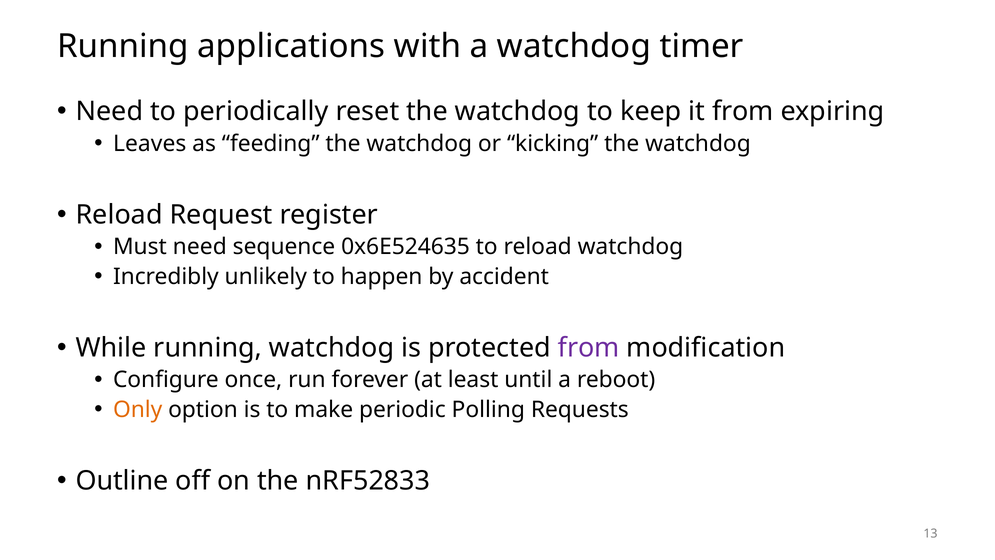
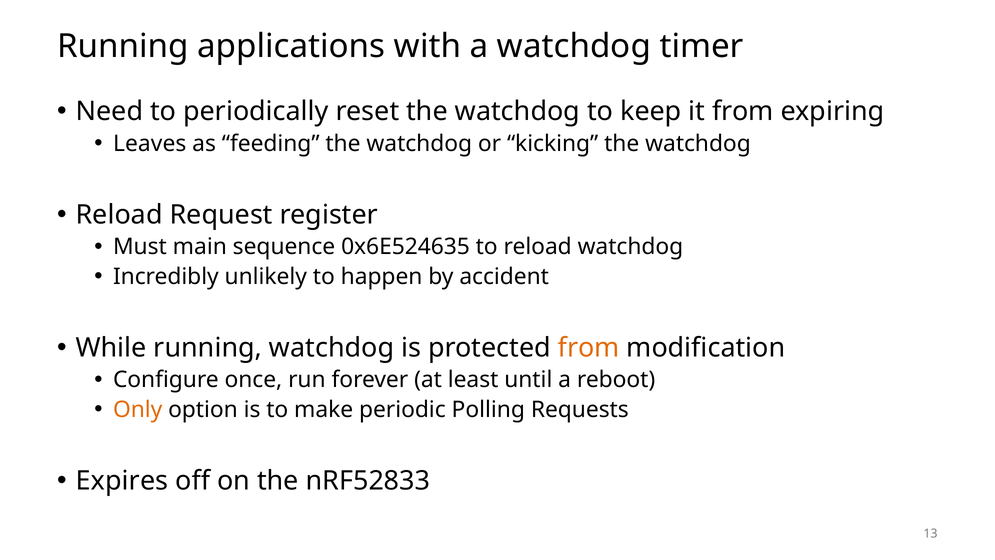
Must need: need -> main (200, 247)
from colour: purple -> orange (589, 347)
Outline: Outline -> Expires (122, 480)
